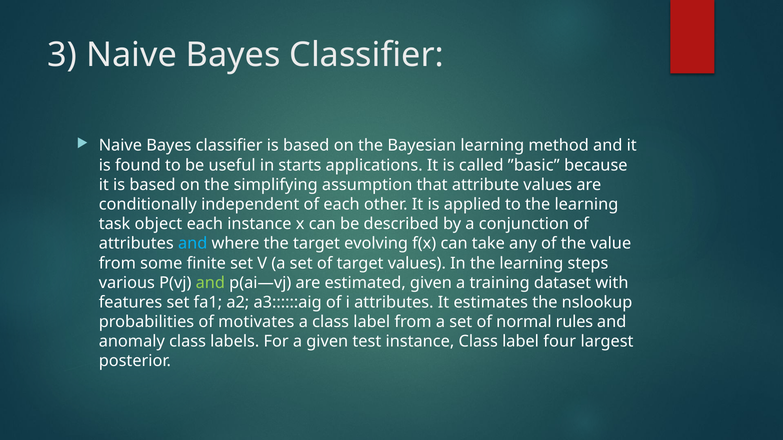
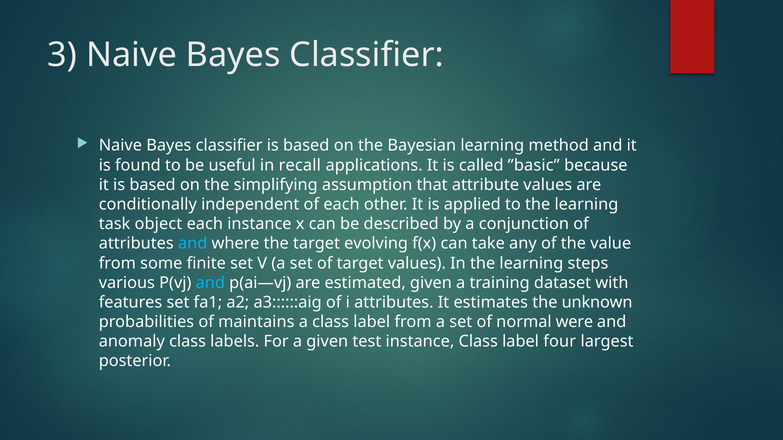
starts: starts -> recall (300, 165)
and colour: light green -> light blue (210, 283)
nslookup: nslookup -> unknown (597, 303)
motivates: motivates -> maintains (256, 322)
rules: rules -> were (574, 322)
